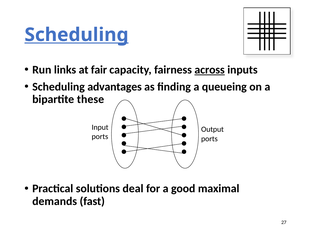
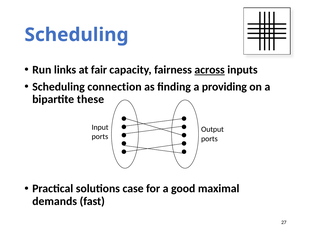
Scheduling underline: present -> none (77, 35)
advantages: advantages -> connection (114, 87)
queueing: queueing -> providing (224, 87)
deal: deal -> case (133, 189)
